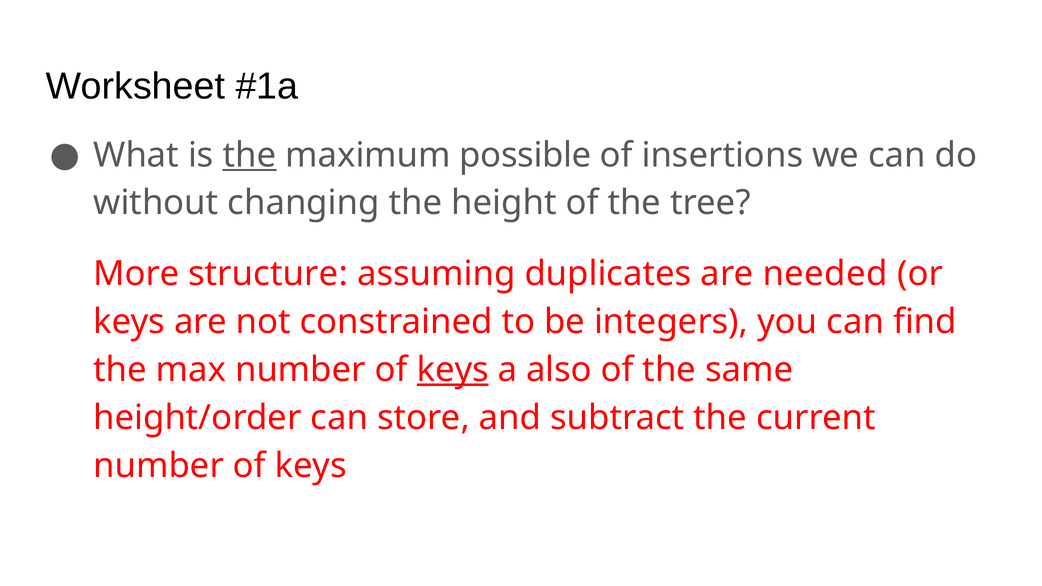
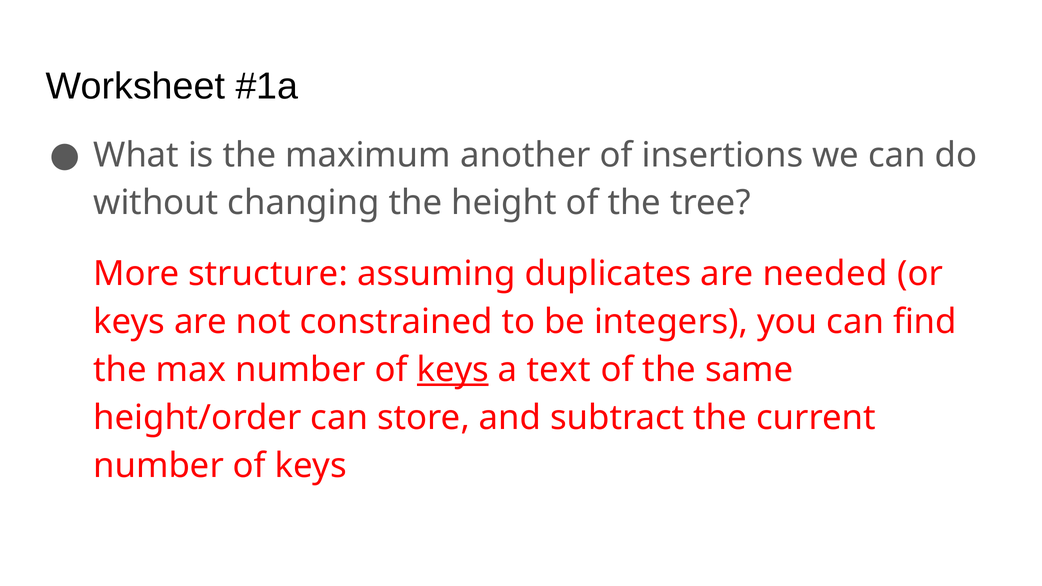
the underline: present -> none (249, 155)
possible: possible -> another (525, 155)
also: also -> text (559, 370)
